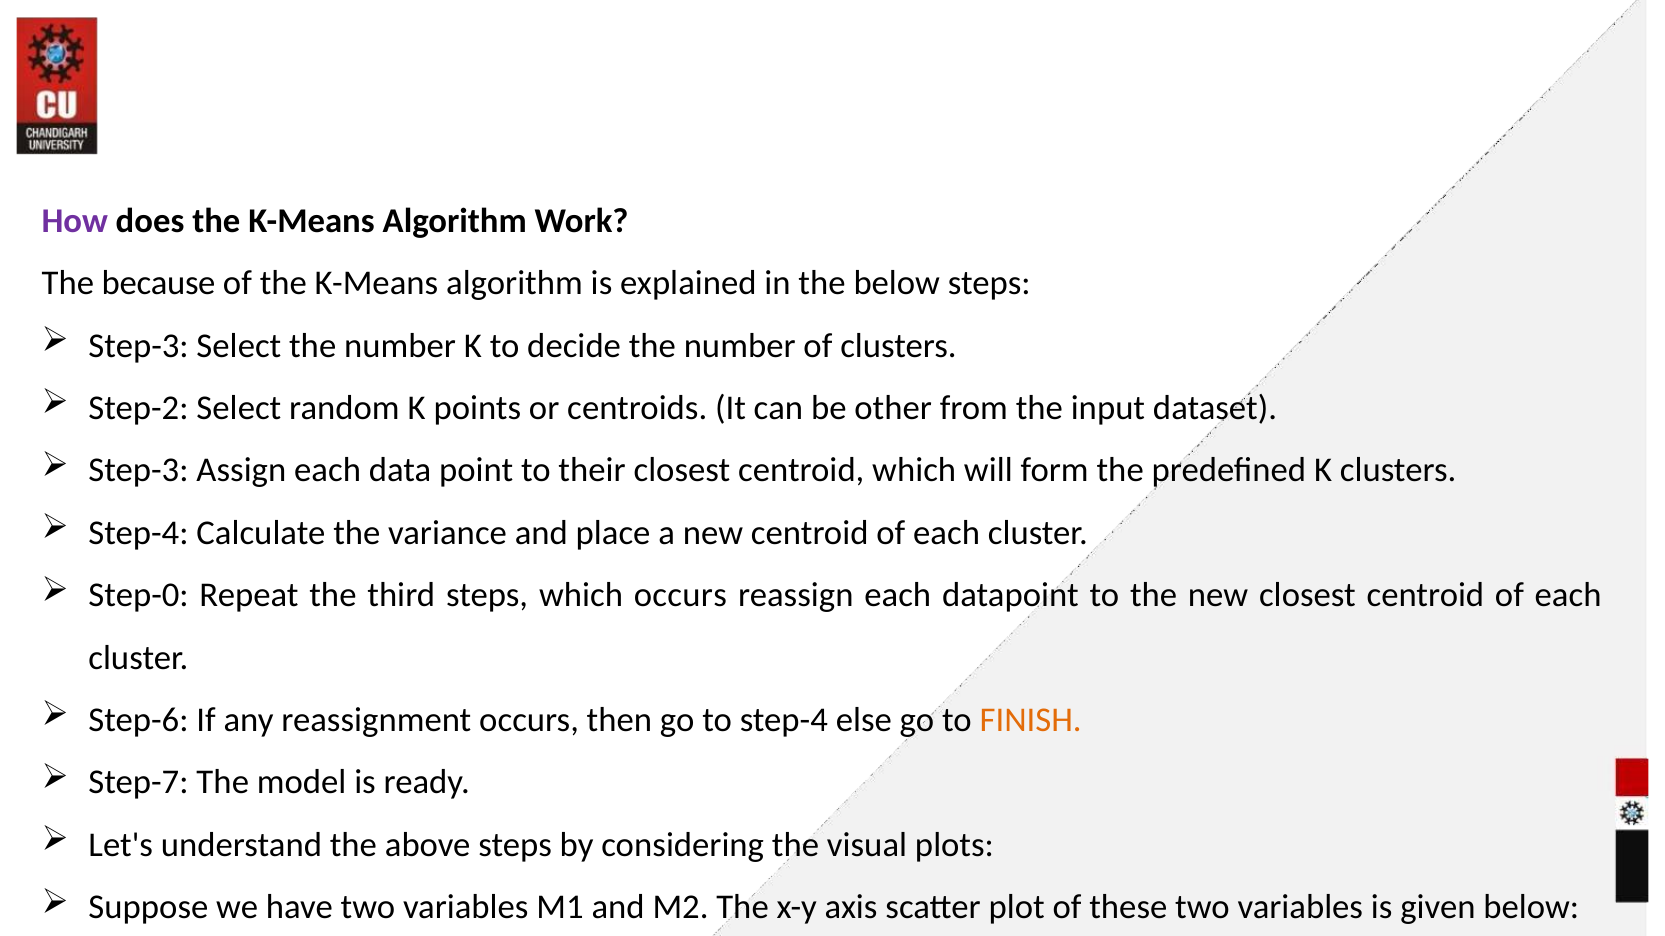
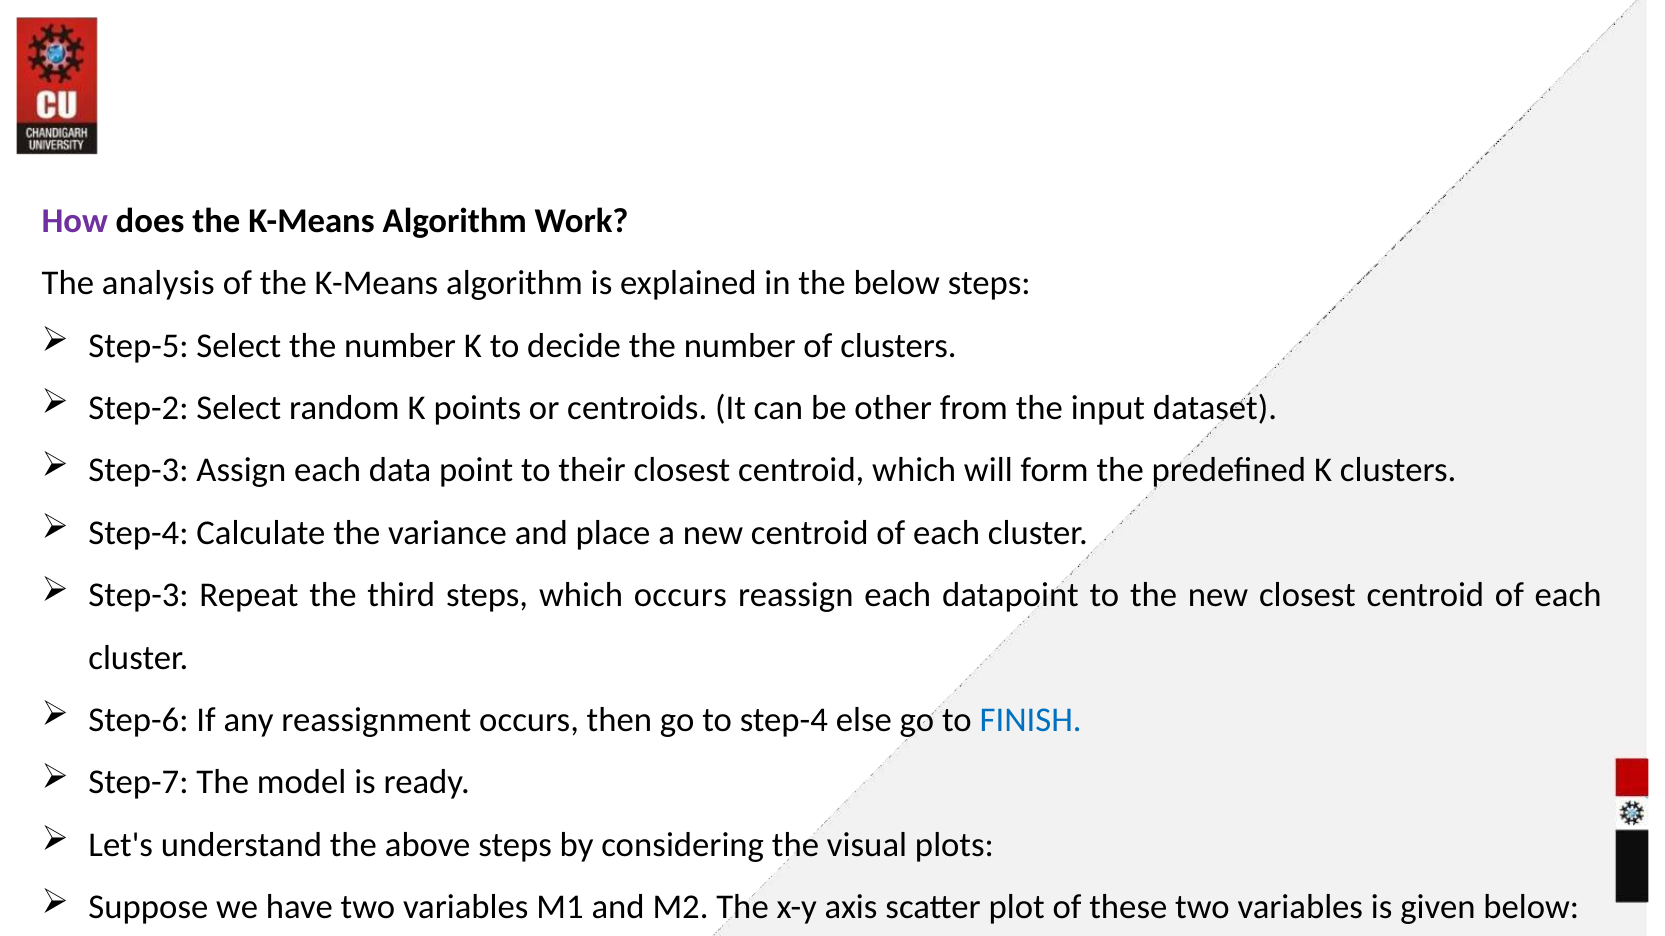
because: because -> analysis (158, 283)
Step-3: Step-3 -> Step-5 (139, 346)
Step-0: Step-0 -> Step-3 (139, 596)
FINISH colour: orange -> blue (1031, 720)
